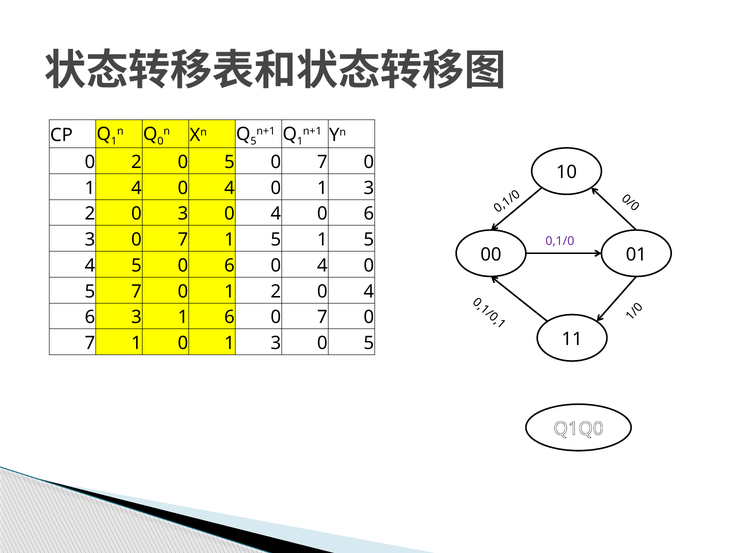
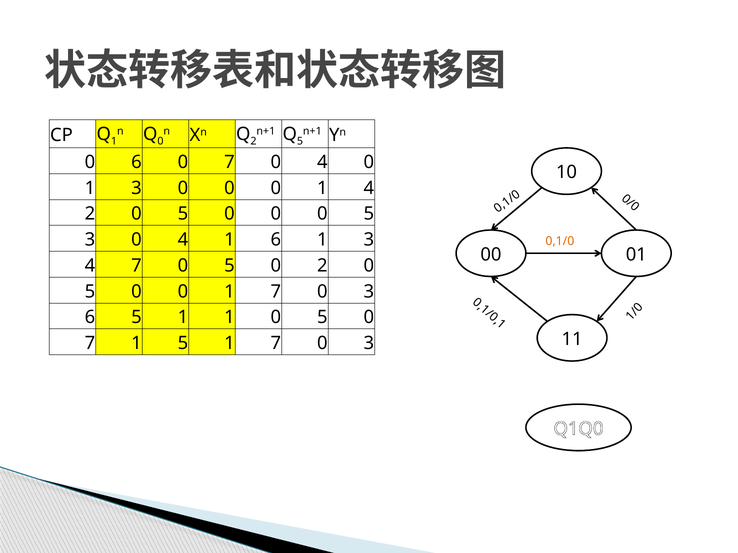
5: 5 -> 2 (254, 141)
1: 1 -> 5 (300, 141)
0 2: 2 -> 6 (136, 162)
5: 5 -> 7 (229, 162)
7: 7 -> 4 (322, 162)
4: 4 -> 3 (136, 188)
4: 4 -> 0 (229, 188)
3: 3 -> 4 (369, 188)
3: 3 -> 5 (183, 214)
4: 4 -> 0 (276, 214)
6: 6 -> 5 (369, 214)
3 0 7: 7 -> 4 (183, 240)
5: 5 -> 6 (276, 240)
5: 5 -> 3 (369, 240)
0,1/0 colour: purple -> orange (560, 241)
4 5: 5 -> 7 (136, 266)
6: 6 -> 5 (229, 266)
4: 4 -> 2 (322, 266)
7: 7 -> 0 (136, 292)
0 1 2: 2 -> 7 (276, 292)
4: 4 -> 3 (369, 292)
3: 3 -> 5 (136, 318)
1 6: 6 -> 1 (229, 318)
7: 7 -> 5 (322, 318)
1 0: 0 -> 5 (183, 344)
3: 3 -> 7 (276, 344)
5: 5 -> 3 (369, 344)
